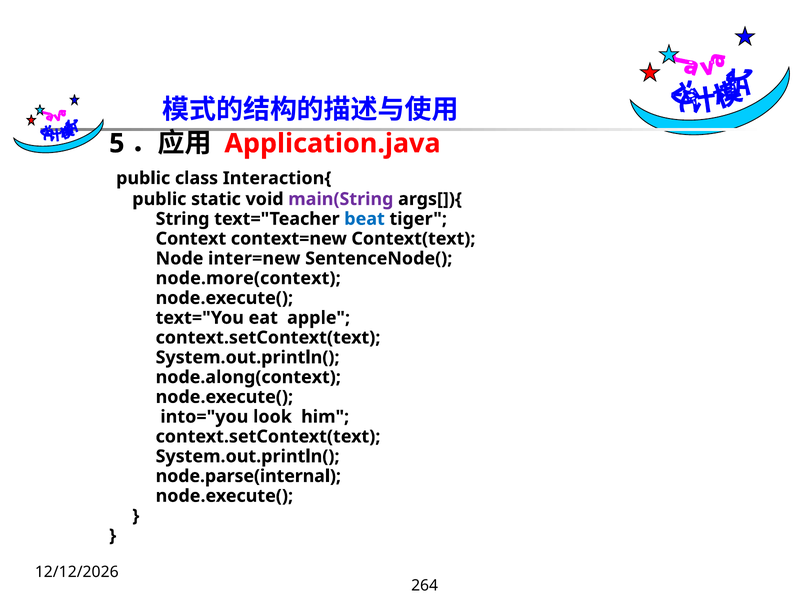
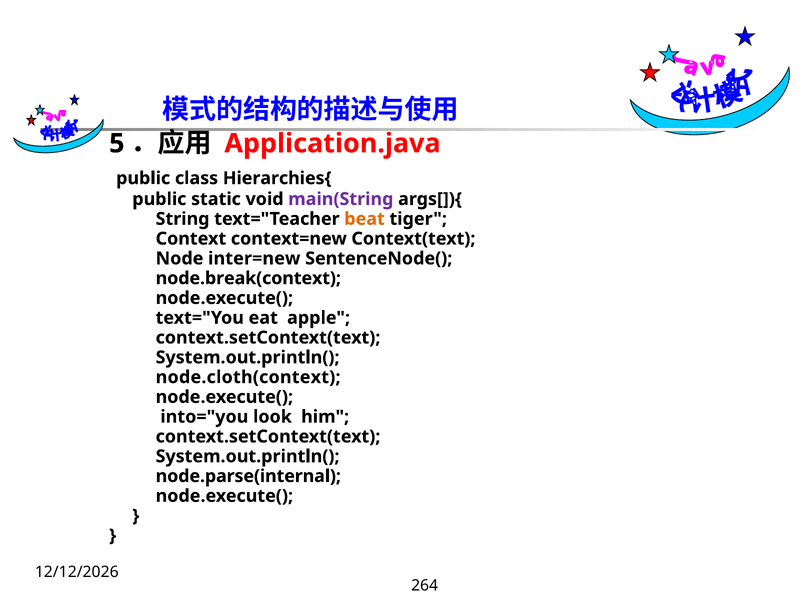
Interaction{: Interaction{ -> Hierarchies{ (277, 178)
beat colour: blue -> orange (365, 219)
node.more(context: node.more(context -> node.break(context (248, 278)
node.along(context: node.along(context -> node.cloth(context (248, 377)
